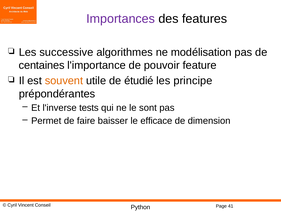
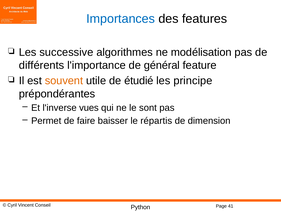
Importances colour: purple -> blue (121, 19)
centaines: centaines -> différents (42, 65)
pouvoir: pouvoir -> général (162, 65)
tests: tests -> vues (89, 108)
efficace: efficace -> répartis (156, 121)
